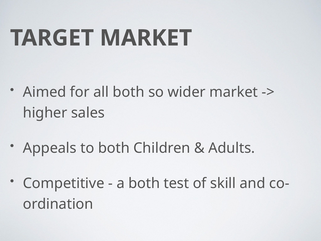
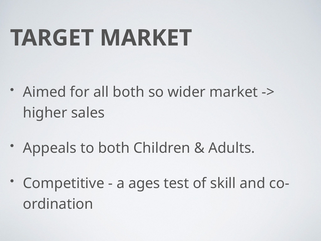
a both: both -> ages (144, 183)
